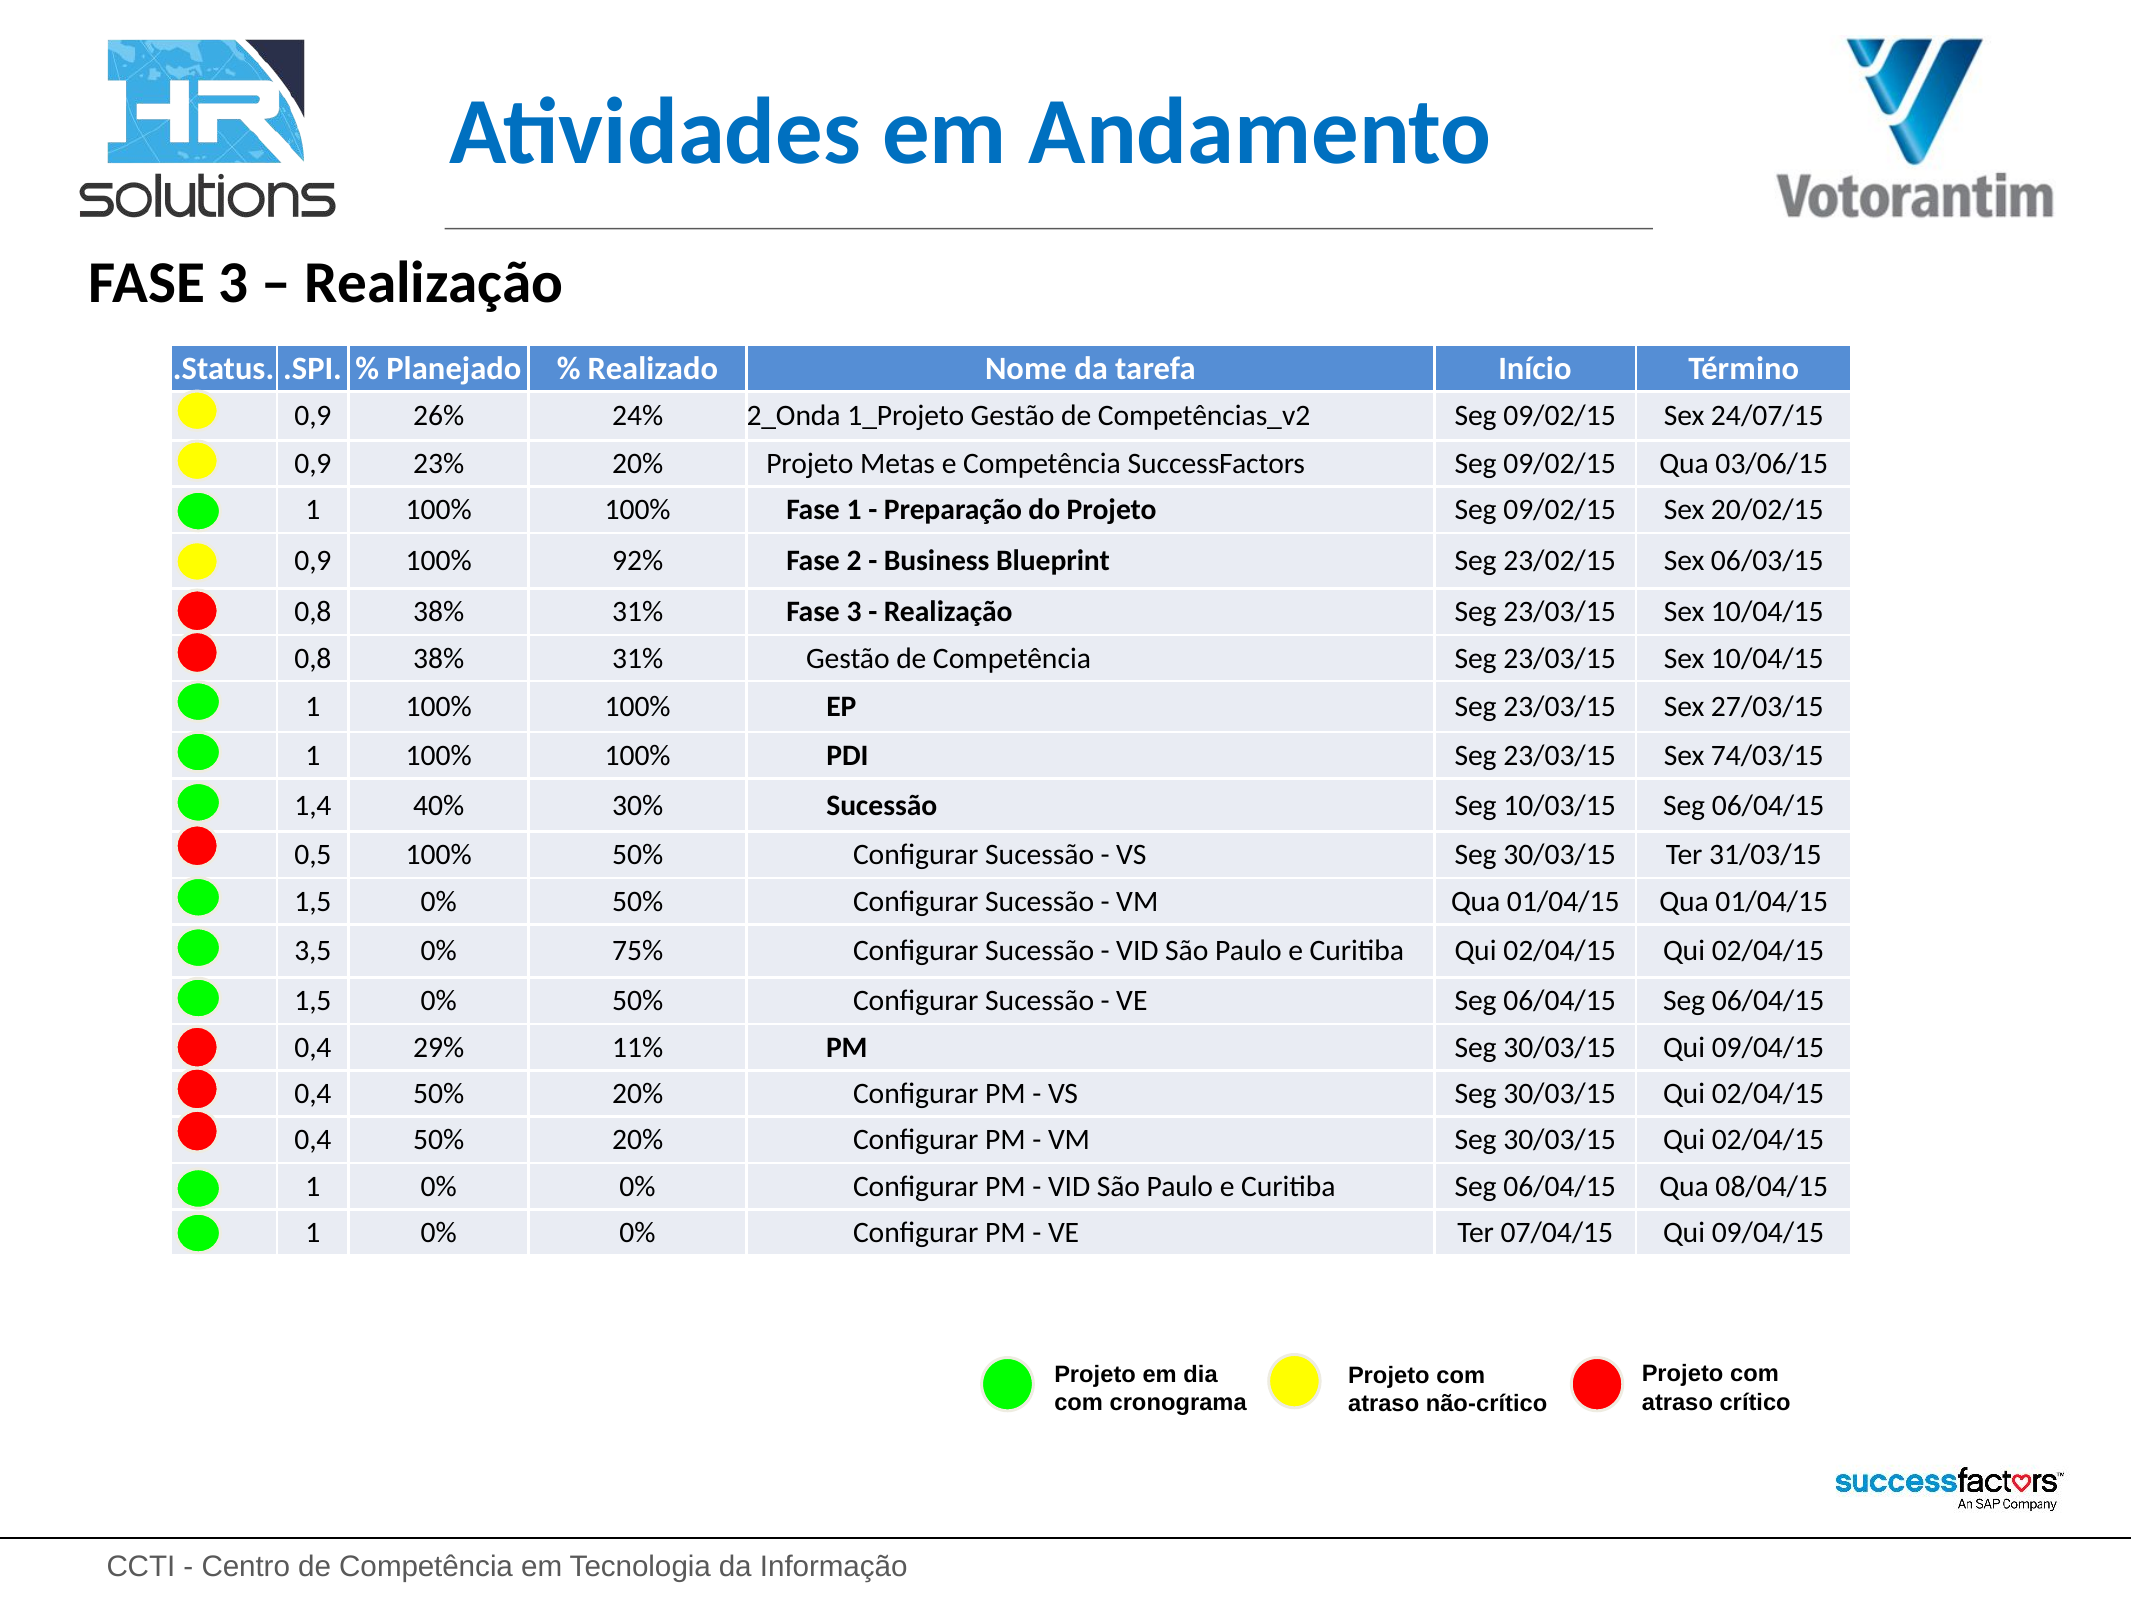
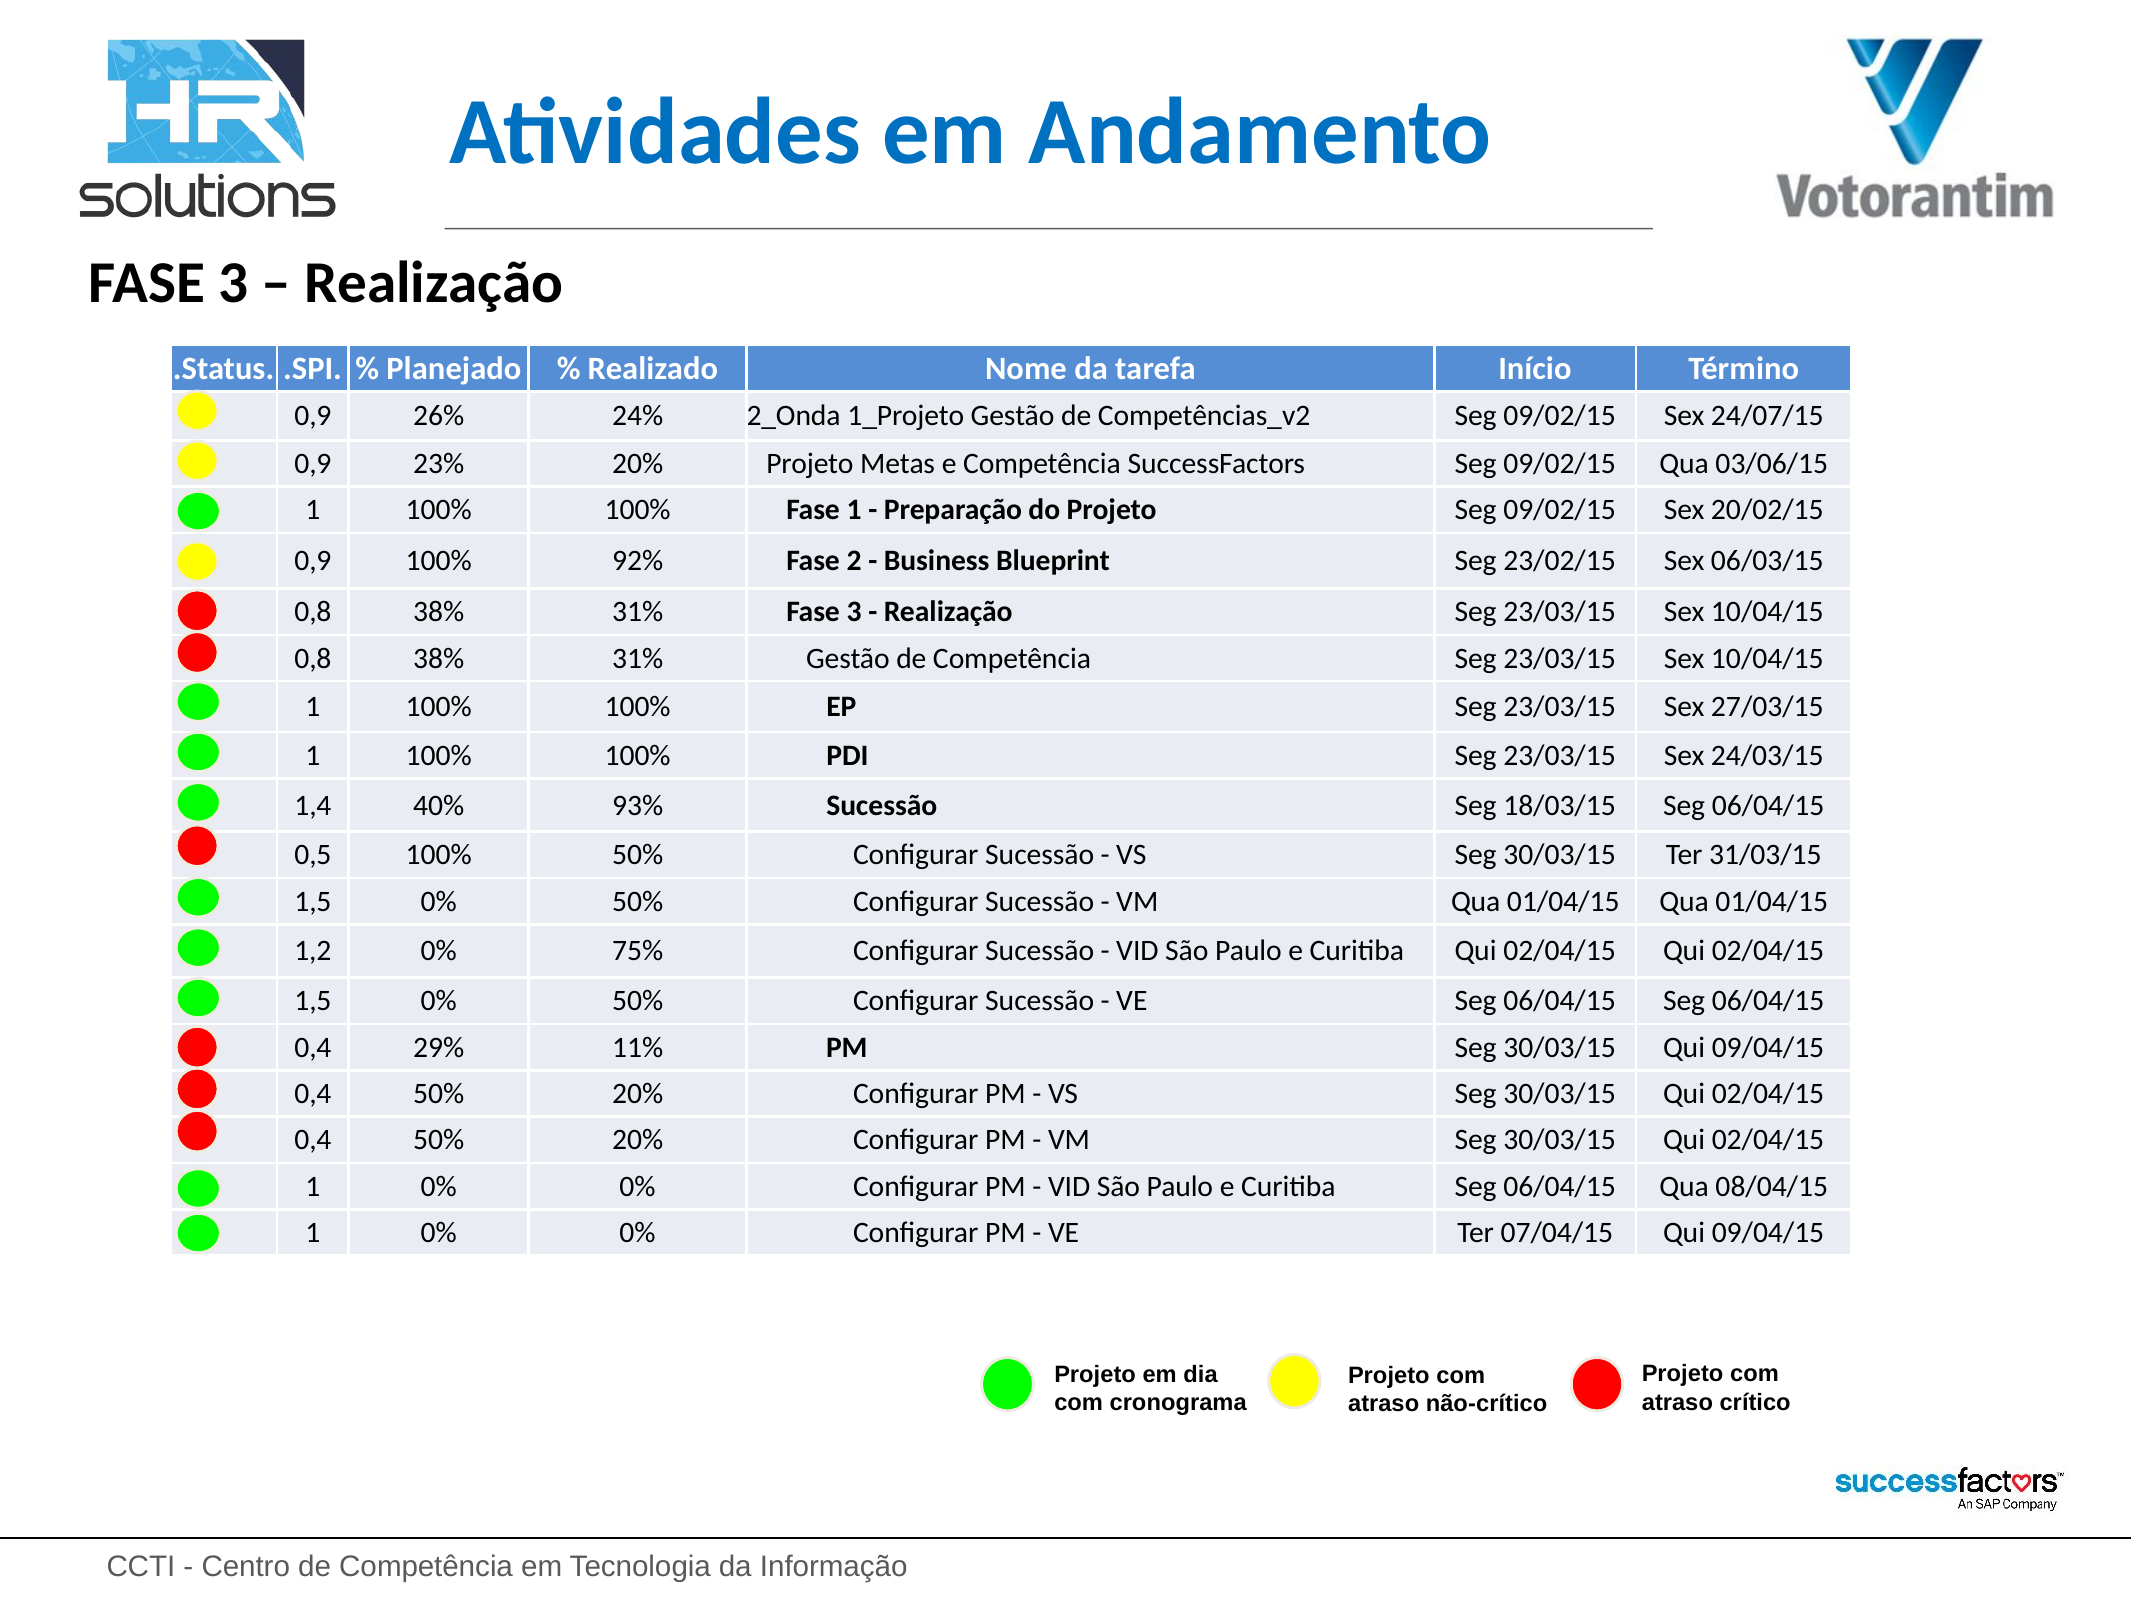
74/03/15: 74/03/15 -> 24/03/15 (1767, 755)
30%: 30% -> 93% (638, 805)
10/03/15: 10/03/15 -> 18/03/15 (1560, 805)
3,5: 3,5 -> 1,2 (313, 951)
